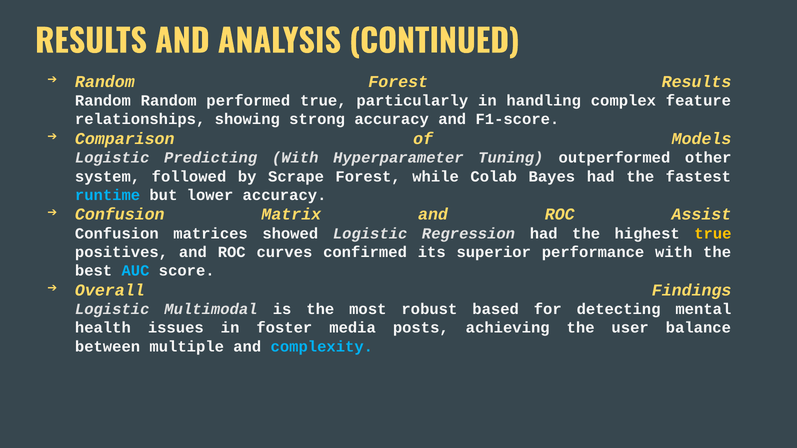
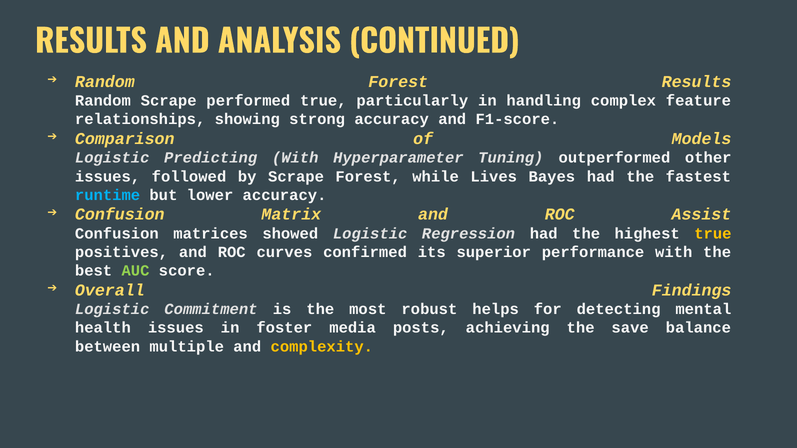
Random Random: Random -> Scrape (169, 101)
system: system -> issues (108, 177)
Colab: Colab -> Lives (494, 177)
AUC colour: light blue -> light green (136, 271)
Multimodal: Multimodal -> Commitment (211, 309)
based: based -> helps (496, 309)
user: user -> save (630, 328)
complexity colour: light blue -> yellow (322, 347)
